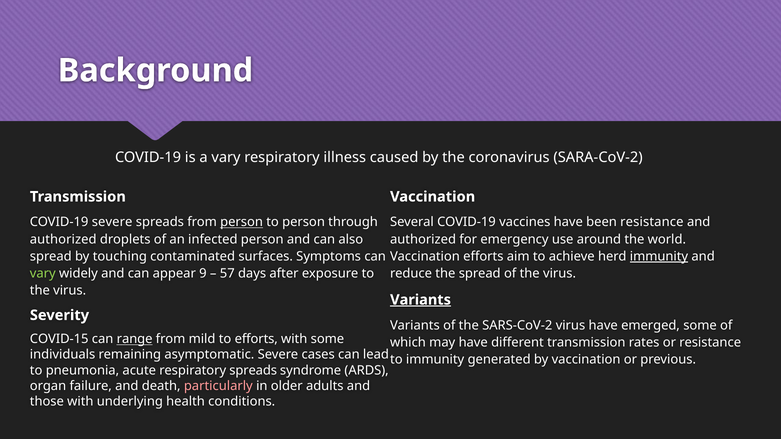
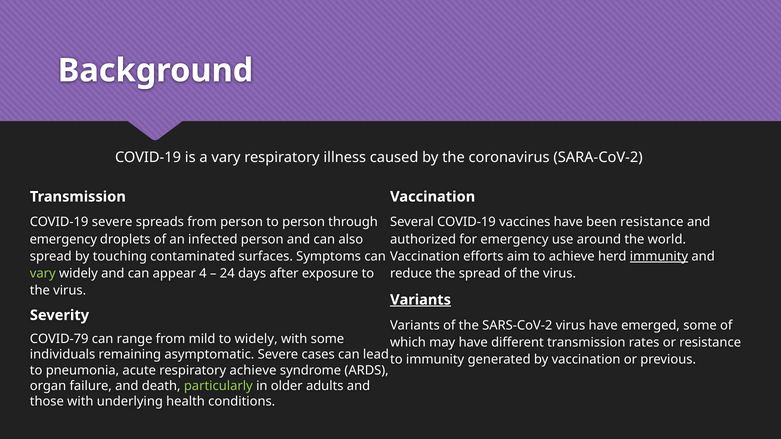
person underline: present -> none (242, 222)
authorized: authorized -> emergency (63, 239)
9: 9 -> 4 (203, 274)
57: 57 -> 24 (227, 274)
COVID-15: COVID-15 -> COVID-79 (59, 339)
range underline: present -> none (135, 339)
to efforts: efforts -> widely (256, 339)
respiratory spreads: spreads -> achieve (253, 371)
particularly colour: pink -> light green (218, 386)
